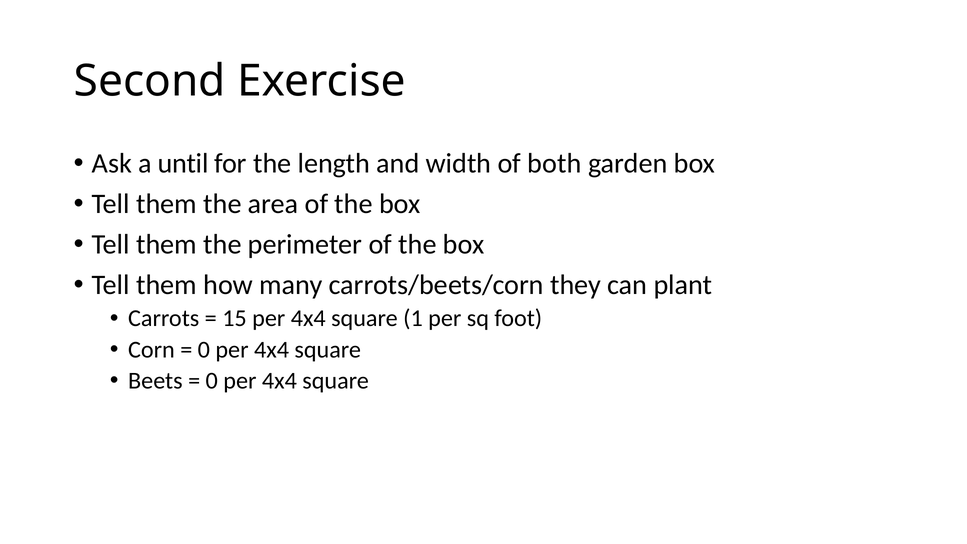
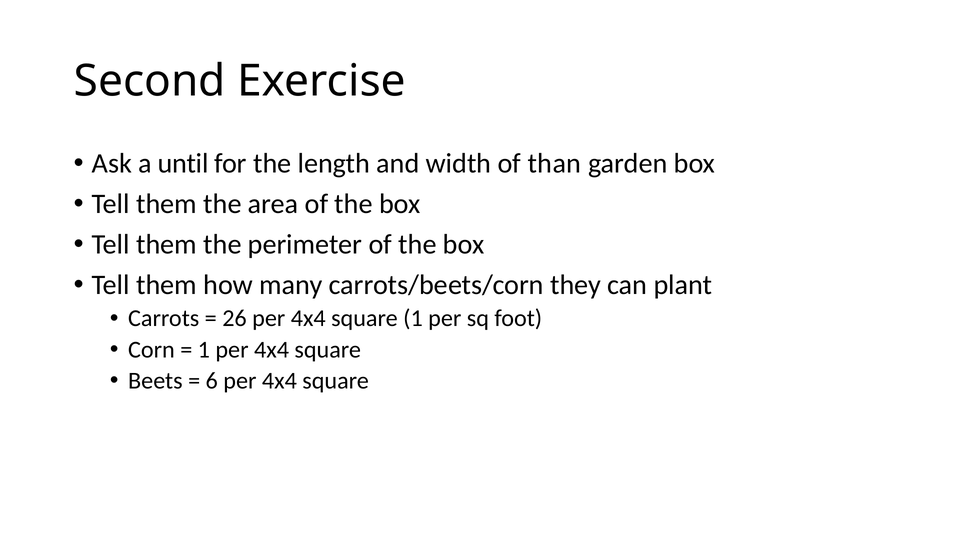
both: both -> than (554, 163)
15: 15 -> 26 (234, 318)
0: 0 -> 1 (204, 350)
0: 0 -> 6 (212, 381)
